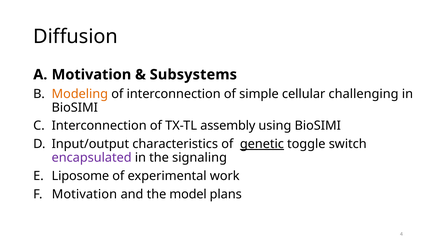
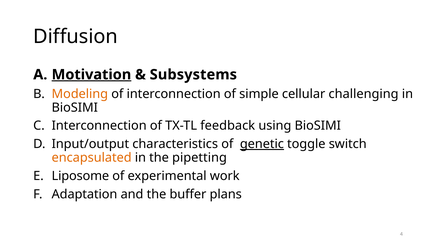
Motivation underline: none -> present (91, 75)
assembly: assembly -> feedback (228, 126)
encapsulated colour: purple -> orange (92, 158)
signaling: signaling -> pipetting (200, 158)
Motivation: Motivation -> Adaptation (84, 194)
model: model -> buffer (188, 194)
